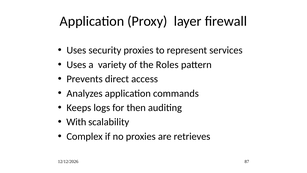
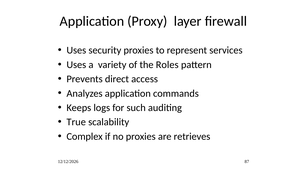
then: then -> such (136, 108)
With: With -> True (76, 122)
